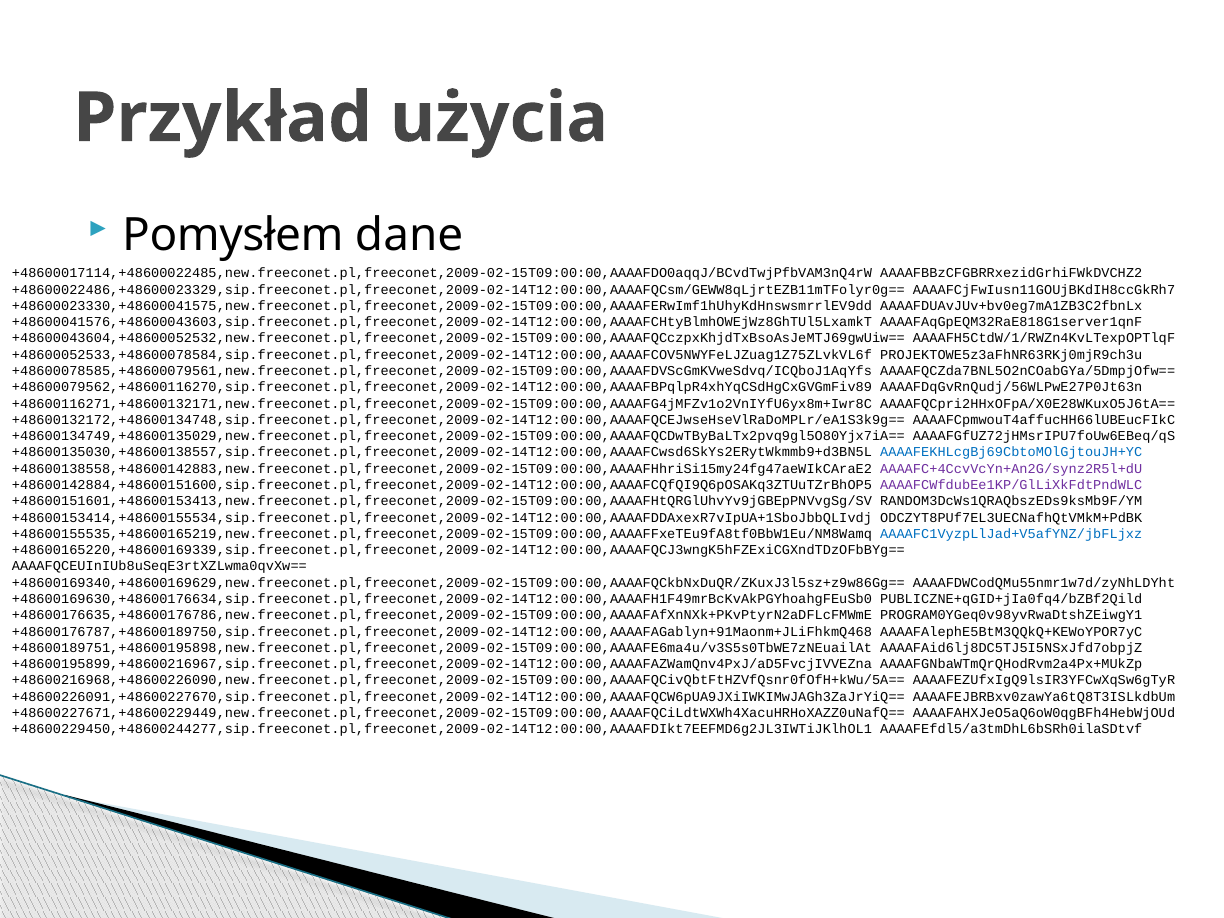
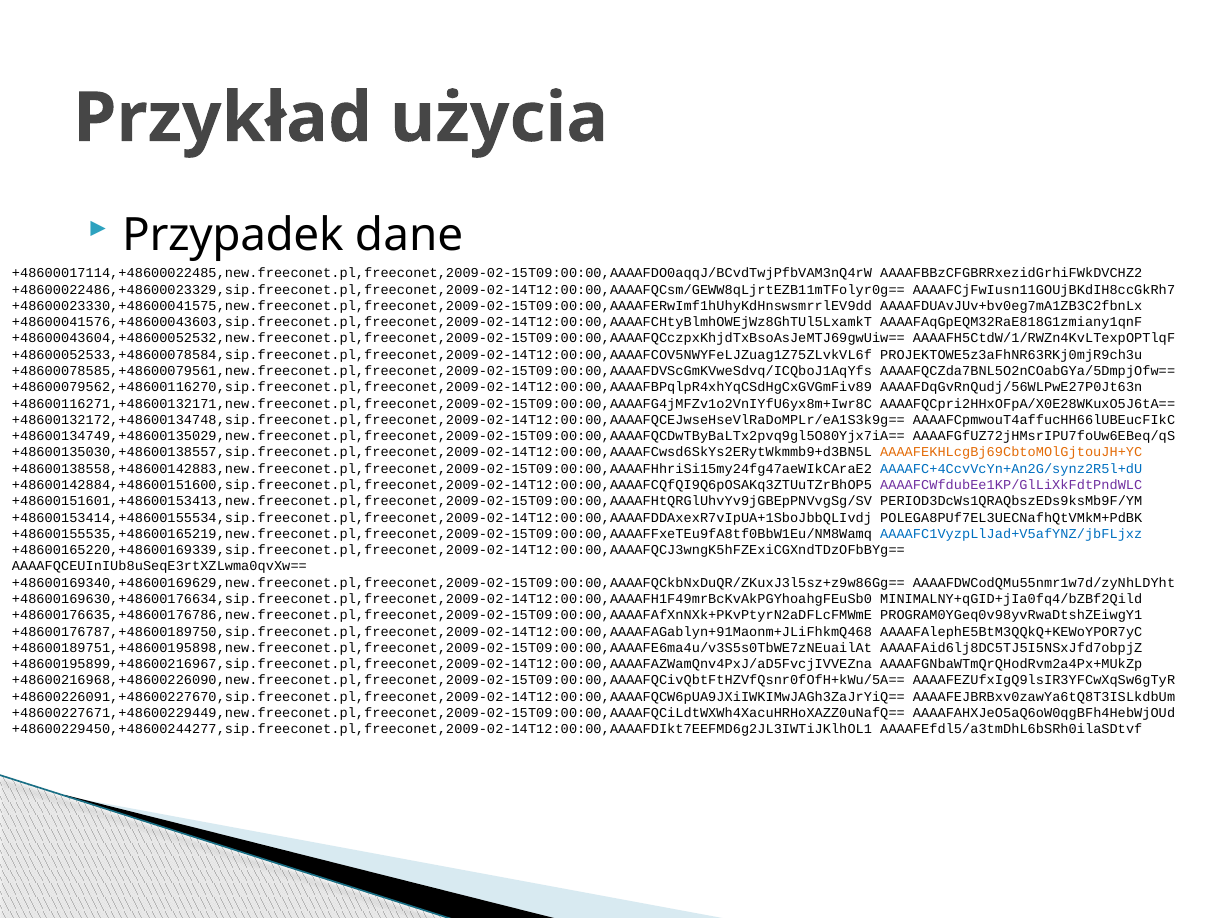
Pomysłem: Pomysłem -> Przypadek (233, 235)
AAAAFAqGpEQM32RaE818G1server1qnF: AAAAFAqGpEQM32RaE818G1server1qnF -> AAAAFAqGpEQM32RaE818G1zmiany1qnF (1011, 322)
AAAAFEKHLcgBj69CbtoMOlGjtouJH+YC colour: blue -> orange (1011, 452)
AAAAFC+4CcvVcYn+An2G/synz2R5l+dU colour: purple -> blue (1011, 469)
RANDOM3DcWs1QRAQbszEDs9ksMb9F/YM: RANDOM3DcWs1QRAQbszEDs9ksMb9F/YM -> PERIOD3DcWs1QRAQbszEDs9ksMb9F/YM (1011, 501)
ODCZYT8PUf7EL3UECNafhQtVMkM+PdBK: ODCZYT8PUf7EL3UECNafhQtVMkM+PdBK -> POLEGA8PUf7EL3UECNafhQtVMkM+PdBK (1011, 518)
PUBLICZNE+qGID+jIa0fq4/bZBf2Qild: PUBLICZNE+qGID+jIa0fq4/bZBf2Qild -> MINIMALNY+qGID+jIa0fq4/bZBf2Qild (1011, 599)
